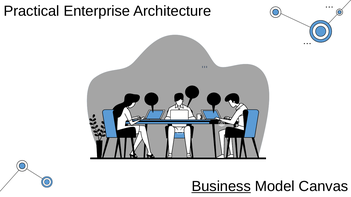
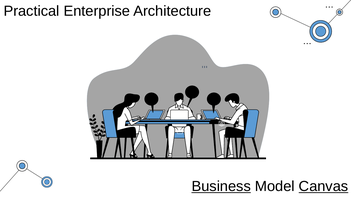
Canvas underline: none -> present (323, 187)
